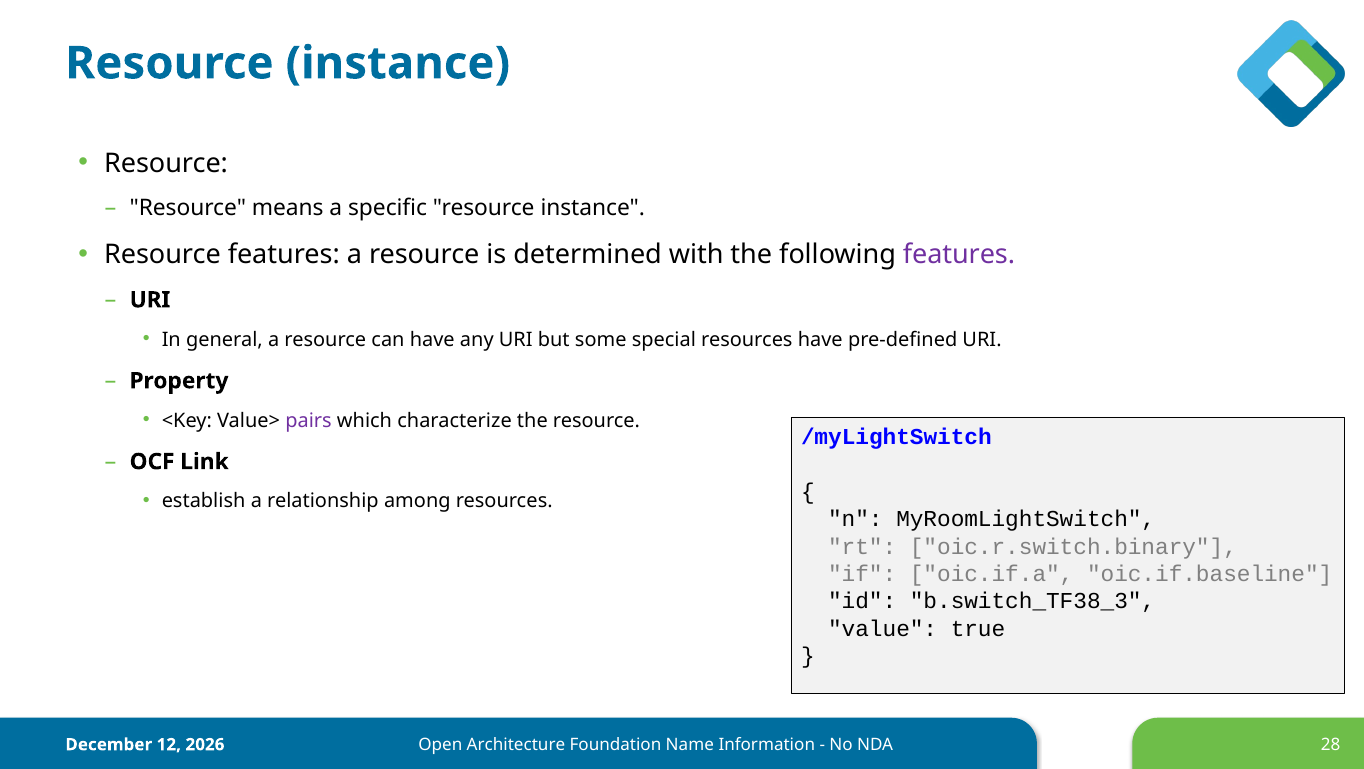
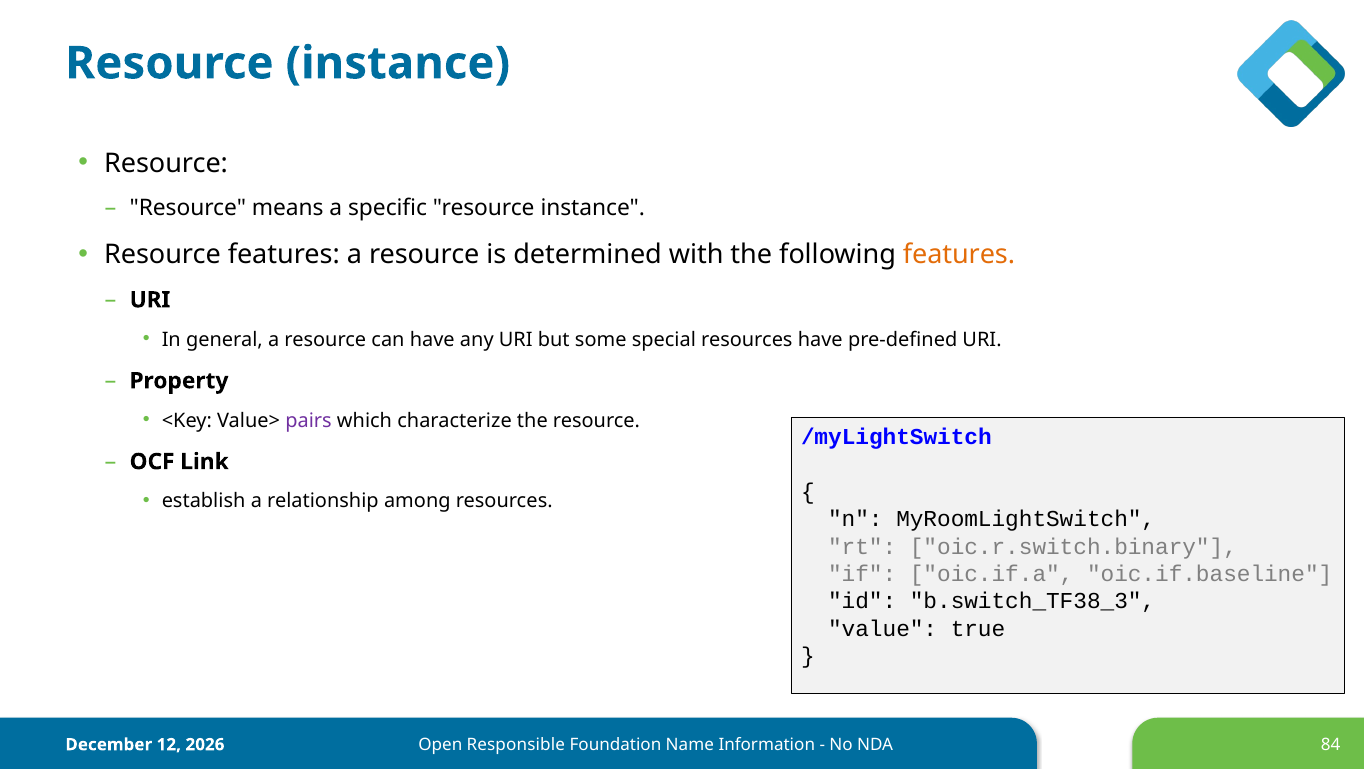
features colour: purple -> orange (959, 255)
Architecture: Architecture -> Responsible (516, 745)
28: 28 -> 84 (1331, 745)
